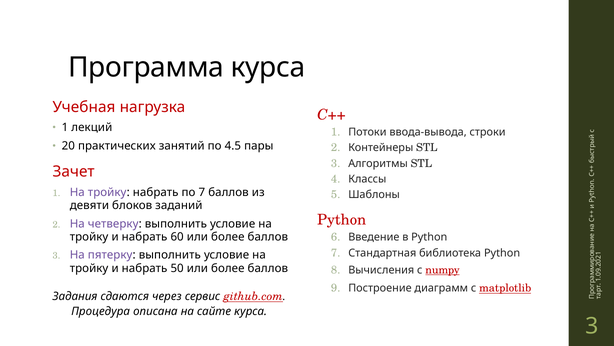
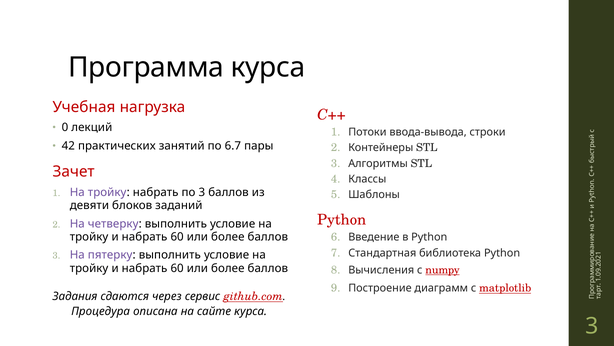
1: 1 -> 0 (65, 127)
20: 20 -> 42 (68, 146)
4.5: 4.5 -> 6.7 (233, 146)
по 7: 7 -> 3 (202, 192)
50: 50 -> 60 (177, 268)
